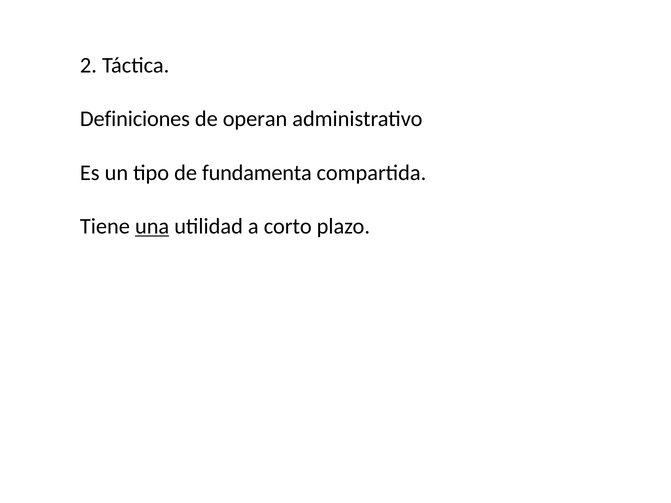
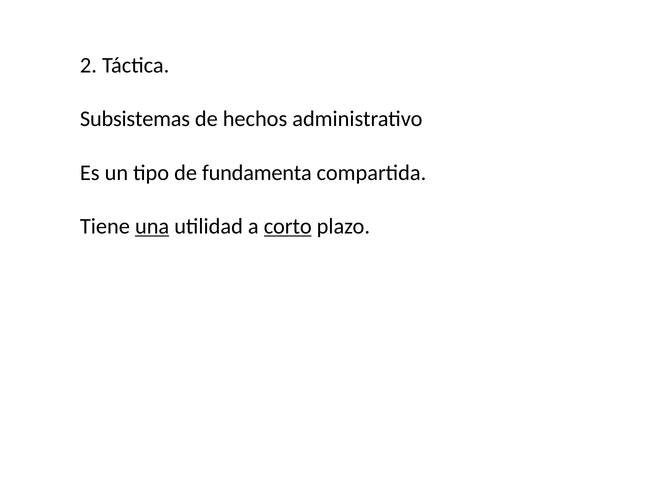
Definiciones: Definiciones -> Subsistemas (135, 119)
operan: operan -> hechos (255, 119)
corto underline: none -> present (288, 226)
